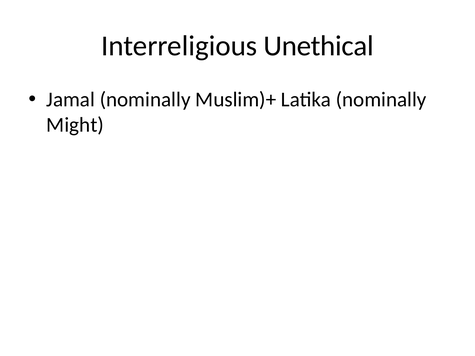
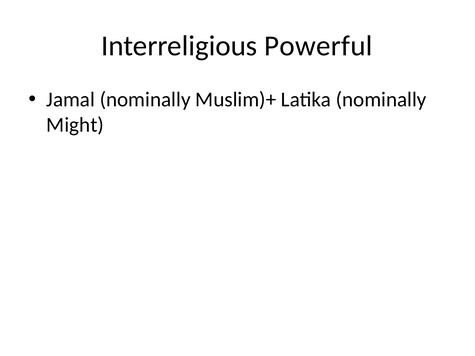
Unethical: Unethical -> Powerful (318, 46)
